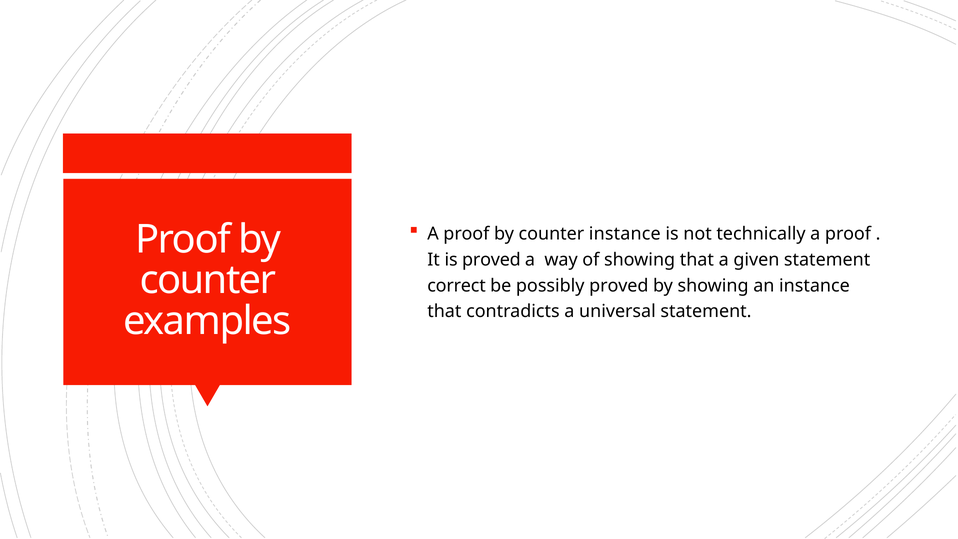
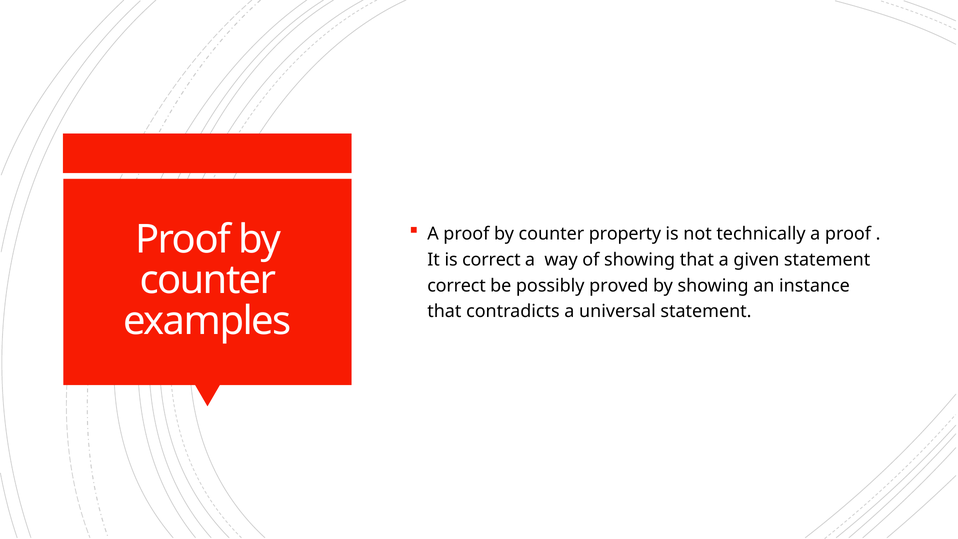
counter instance: instance -> property (625, 234)
is proved: proved -> correct (491, 260)
